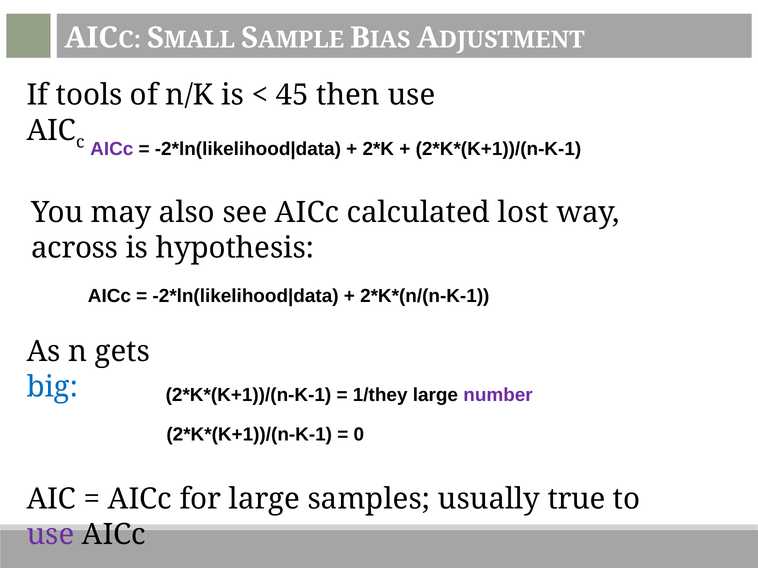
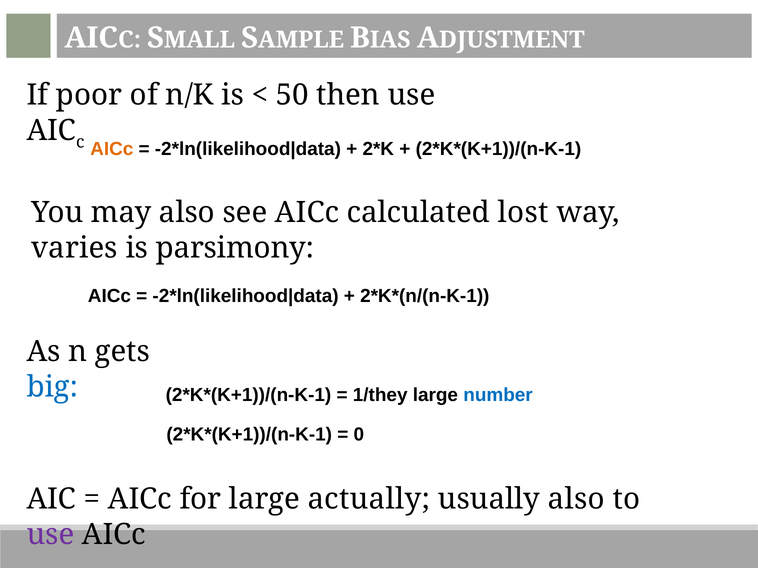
tools: tools -> poor (89, 95)
45: 45 -> 50 (292, 95)
AICc colour: purple -> orange (112, 149)
across: across -> varies (75, 248)
hypothesis: hypothesis -> parsimony (235, 248)
number colour: purple -> blue (498, 395)
samples: samples -> actually (369, 499)
usually true: true -> also (576, 499)
